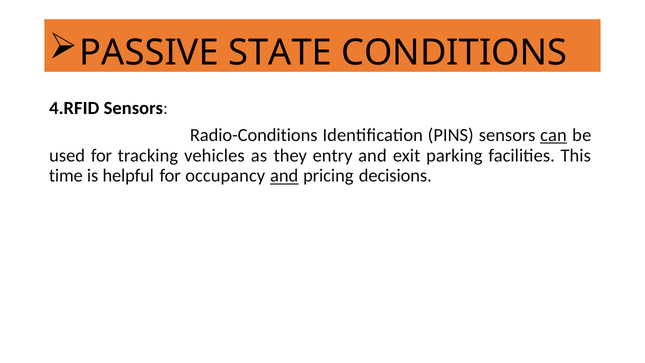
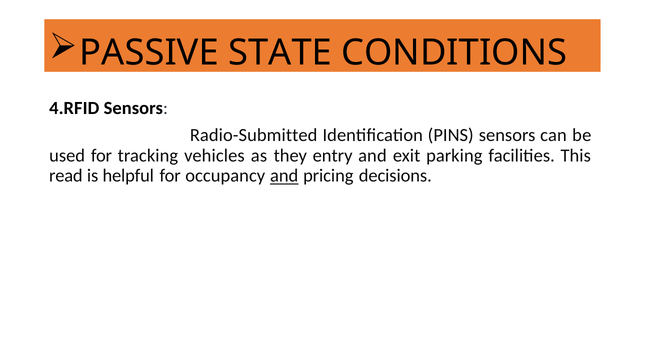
Radio-Conditions: Radio-Conditions -> Radio-Submitted (254, 135)
can underline: present -> none (553, 135)
time: time -> read (66, 176)
